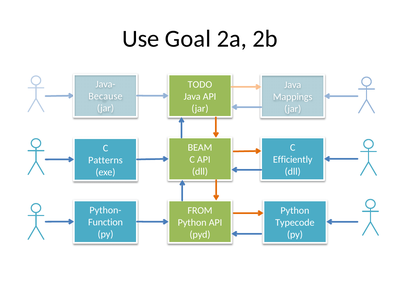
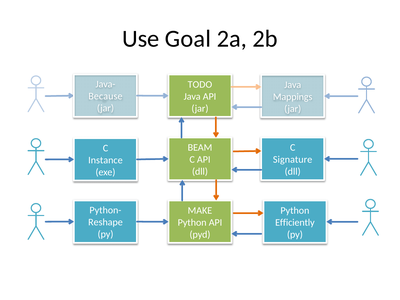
Efficiently: Efficiently -> Signature (293, 160)
Patterns: Patterns -> Instance (105, 160)
FROM: FROM -> MAKE (200, 210)
Function: Function -> Reshape (105, 222)
Typecode: Typecode -> Efficiently (295, 222)
